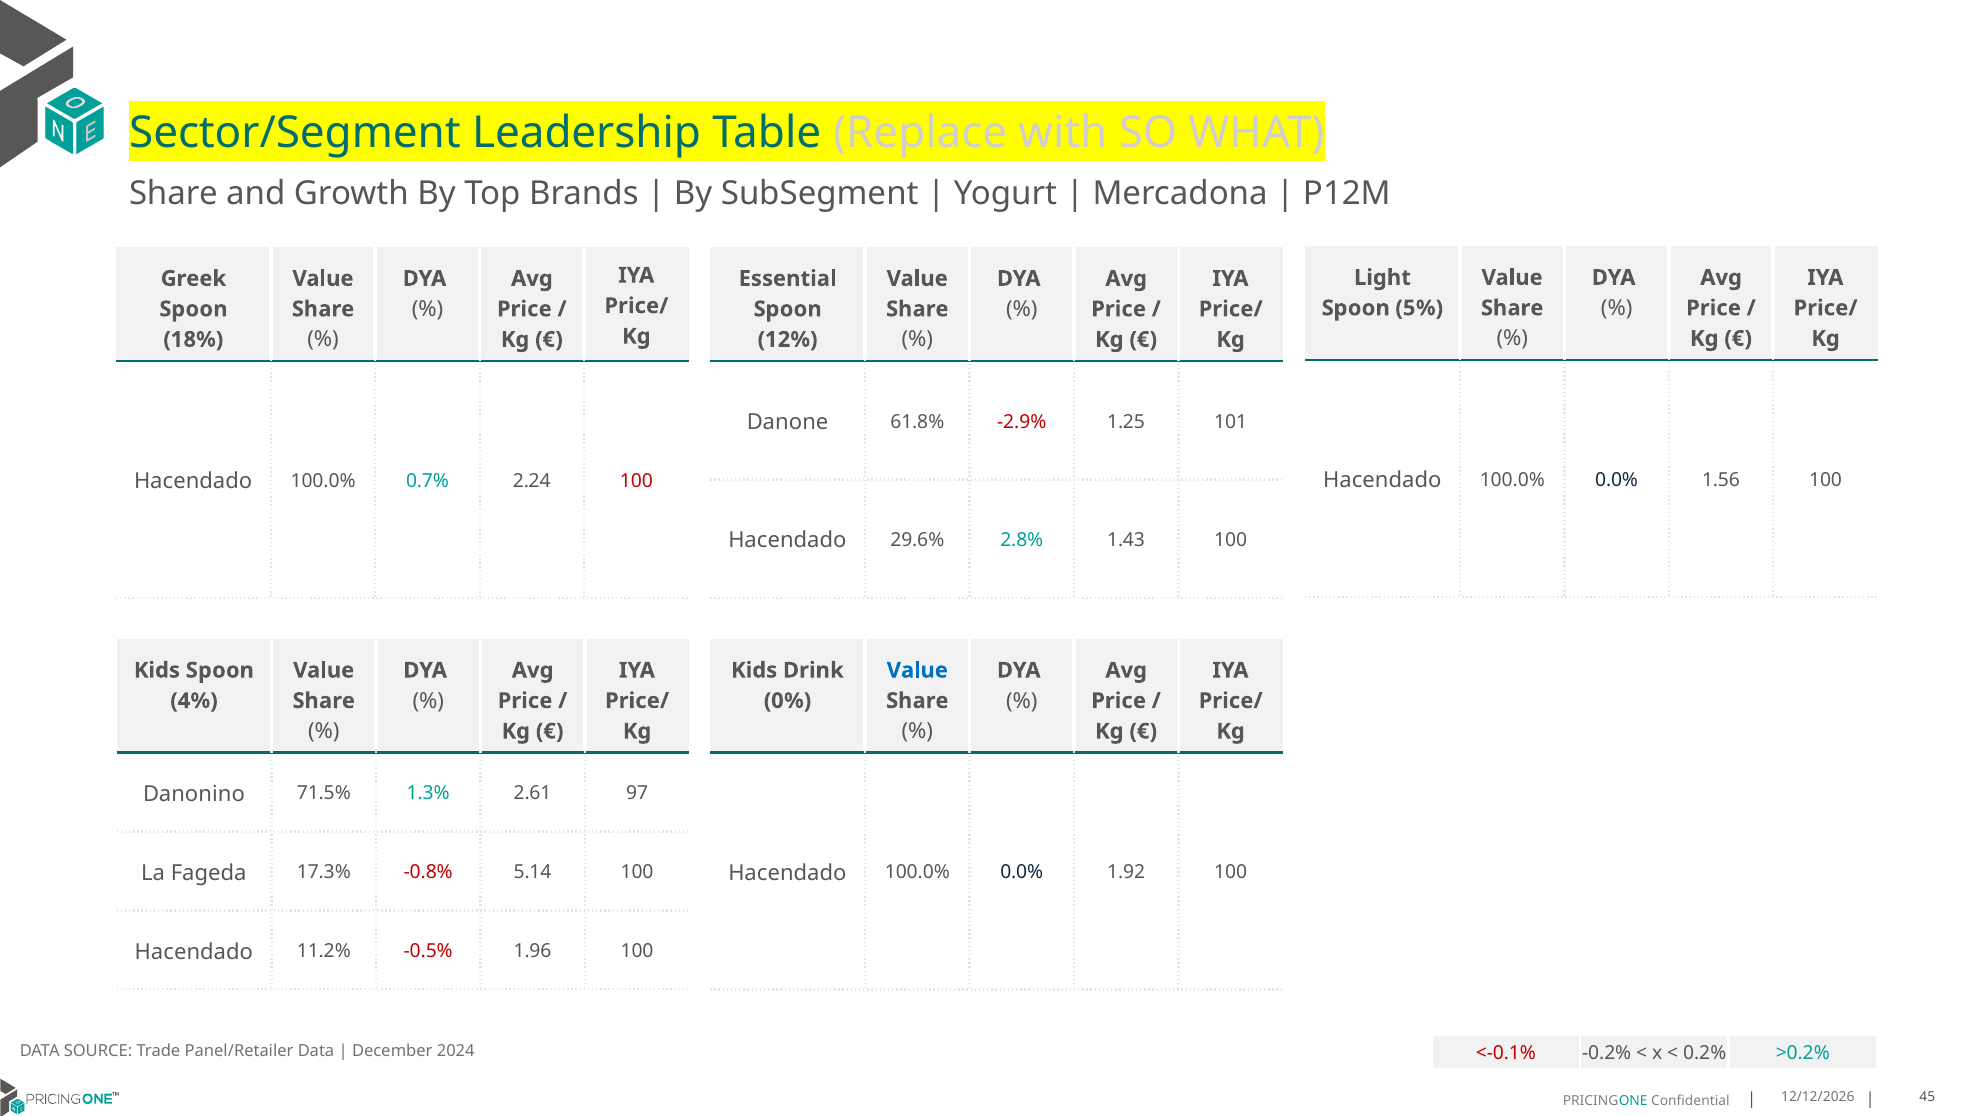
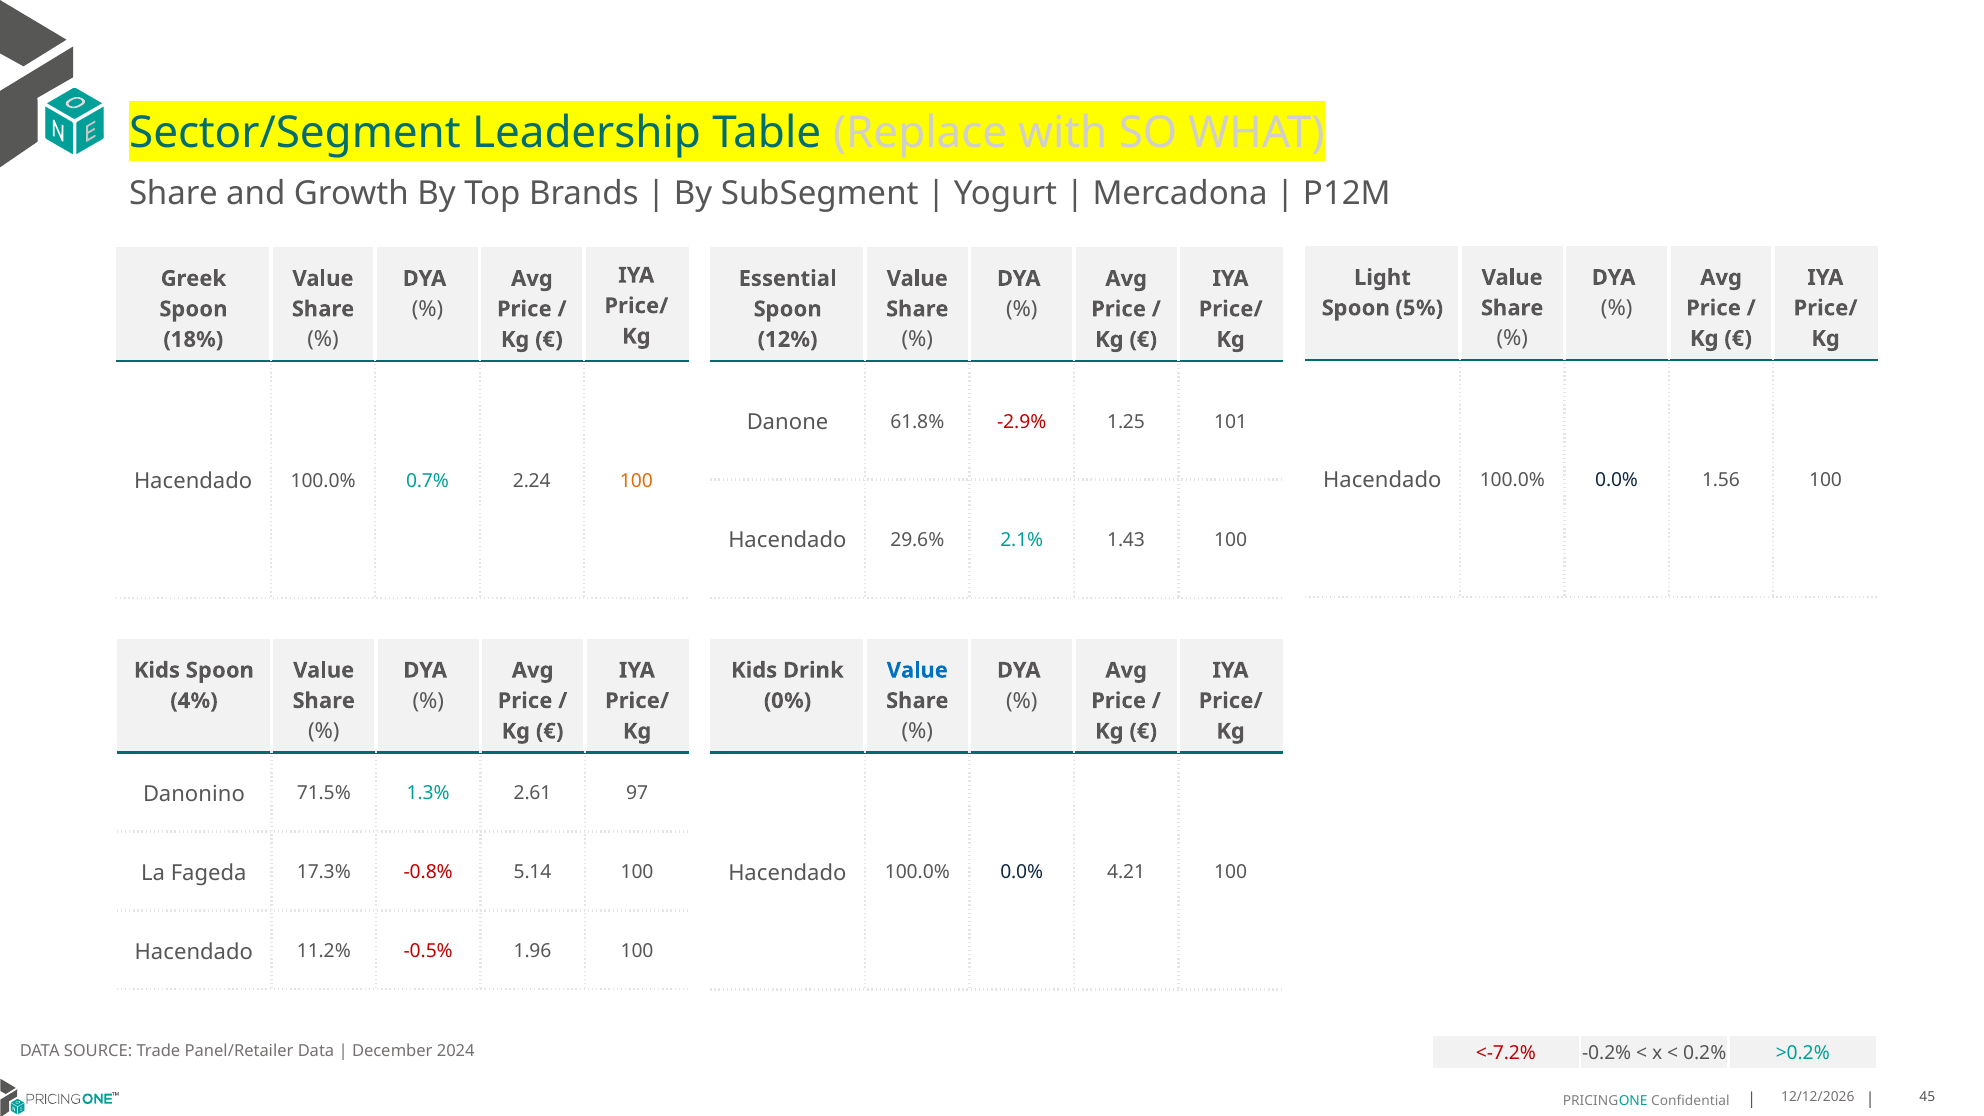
100 colour: red -> orange (636, 481)
2.8%: 2.8% -> 2.1% (1022, 540)
1.92: 1.92 -> 4.21 (1126, 873)
<-0.1%: <-0.1% -> <-7.2% (1506, 1053)
